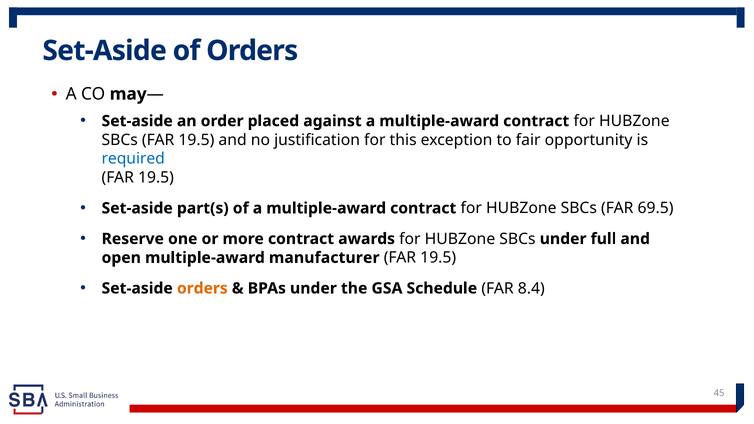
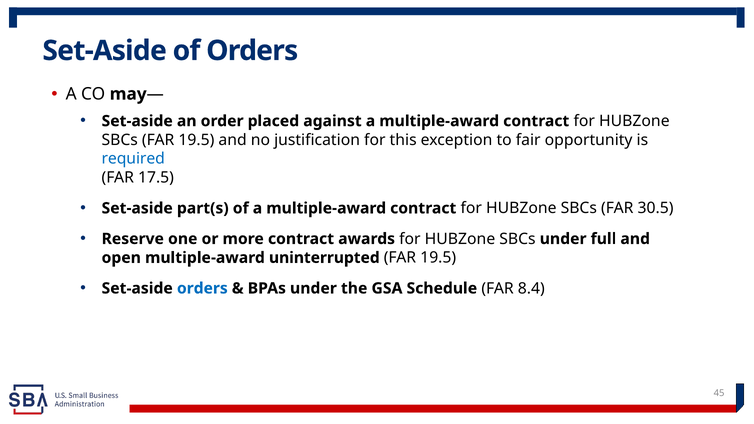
19.5: 19.5 -> 17.5 (156, 178)
69.5: 69.5 -> 30.5 (656, 208)
manufacturer: manufacturer -> uninterrupted (324, 258)
orders colour: orange -> blue (202, 288)
